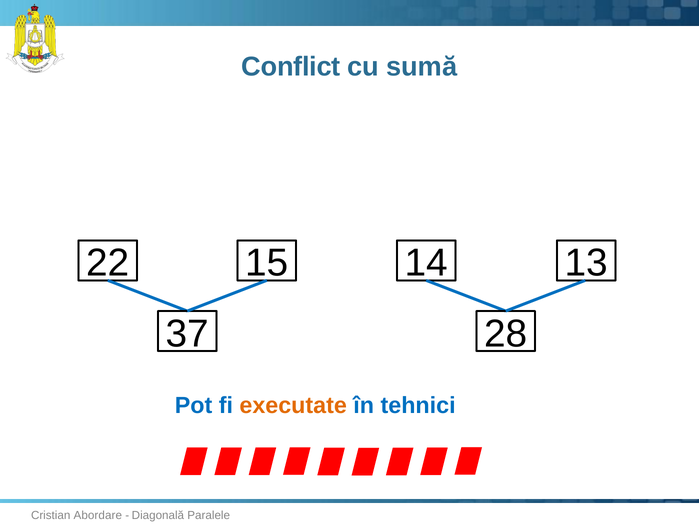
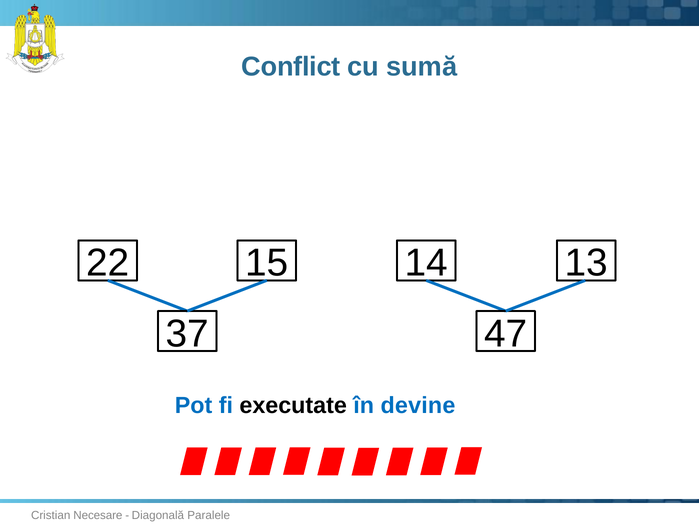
28: 28 -> 47 (506, 333)
executate colour: orange -> black (293, 405)
tehnici: tehnici -> devine (418, 405)
Abordare: Abordare -> Necesare (98, 515)
